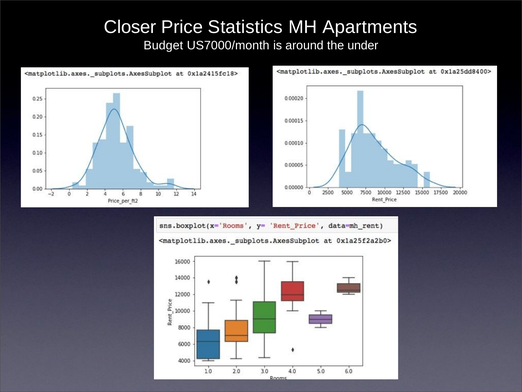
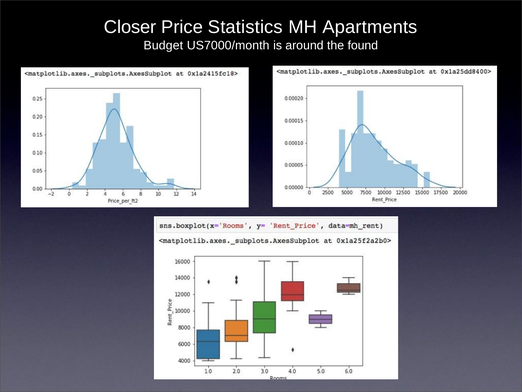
under: under -> found (363, 45)
